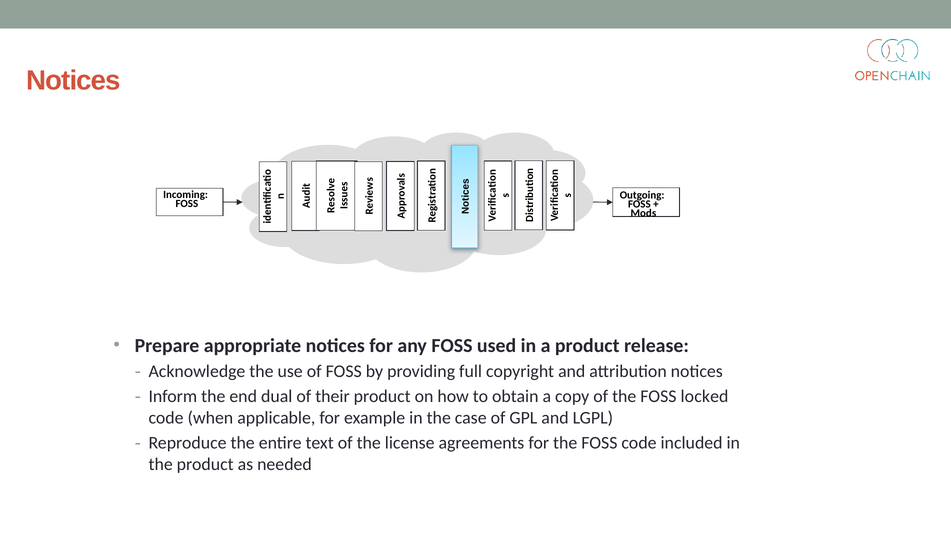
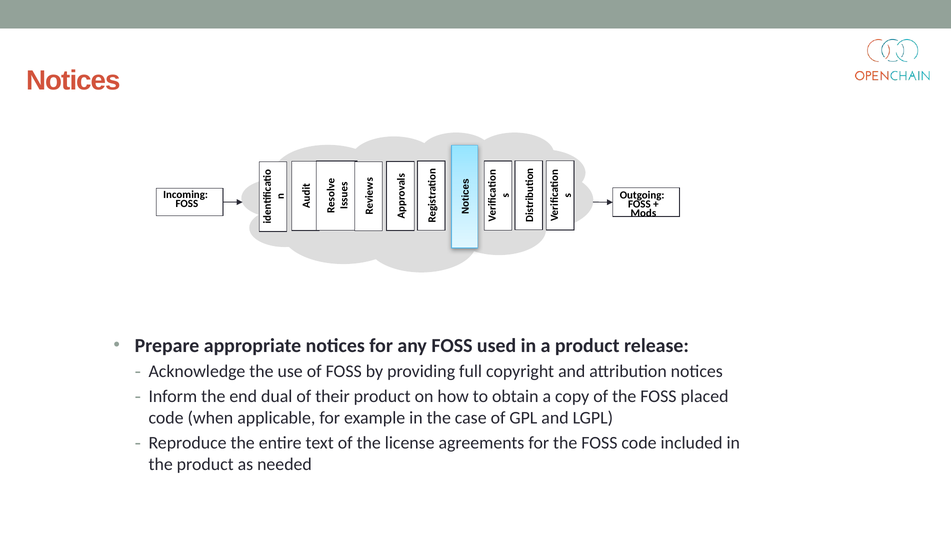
locked: locked -> placed (705, 396)
